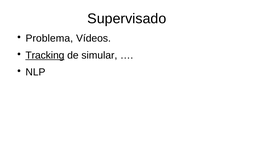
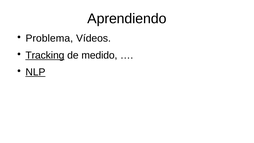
Supervisado: Supervisado -> Aprendiendo (127, 19)
simular: simular -> medido (99, 55)
NLP underline: none -> present (35, 72)
